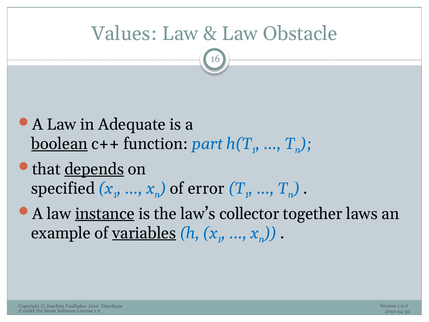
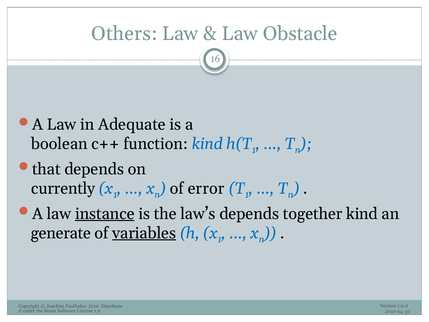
Values: Values -> Others (124, 34)
boolean underline: present -> none (59, 144)
function part: part -> kind (207, 144)
depends underline: present -> none (94, 169)
specified: specified -> currently (63, 188)
law’s collector: collector -> depends (249, 214)
together laws: laws -> kind (362, 214)
example: example -> generate (61, 233)
